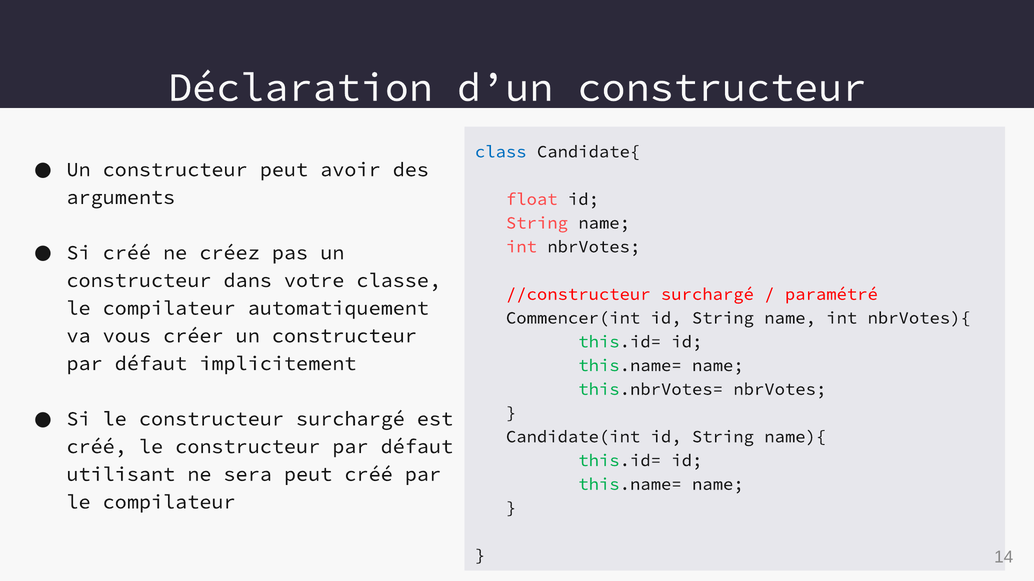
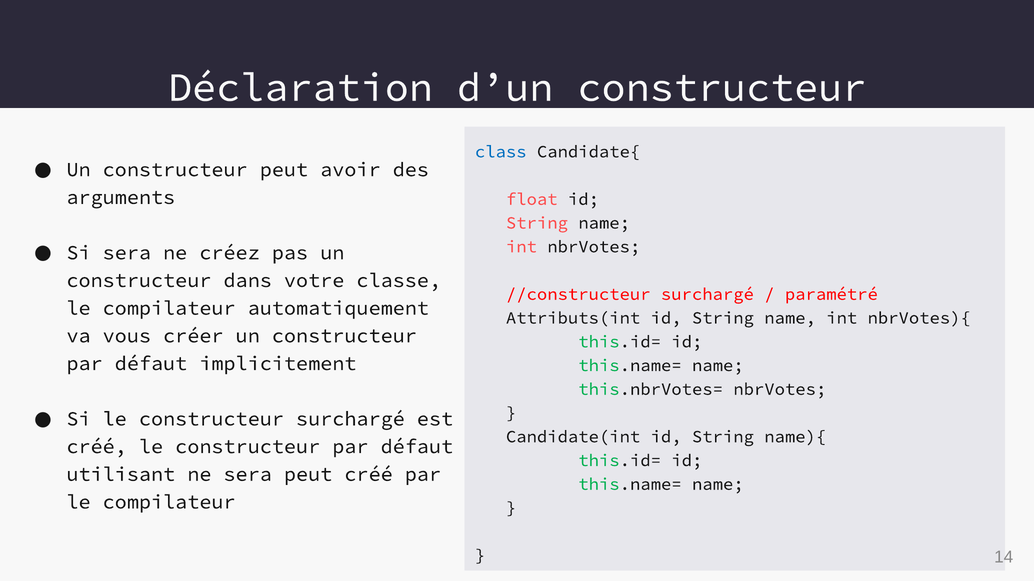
Si créé: créé -> sera (127, 253)
Commencer(int: Commencer(int -> Attributs(int (573, 318)
